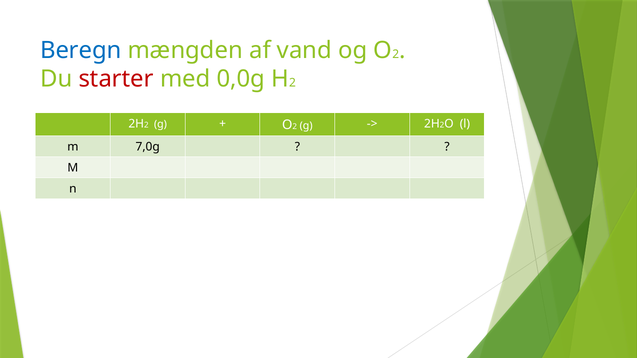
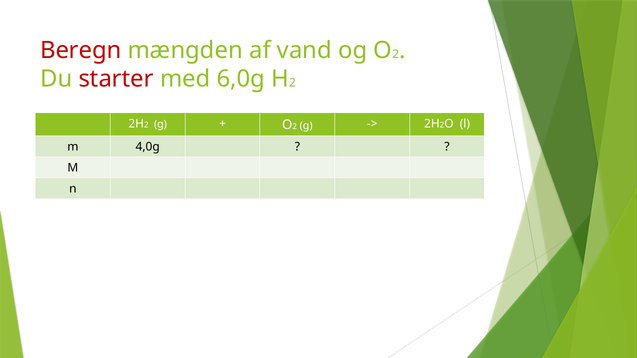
Beregn colour: blue -> red (81, 50)
0,0g: 0,0g -> 6,0g (241, 79)
7,0g: 7,0g -> 4,0g (148, 147)
